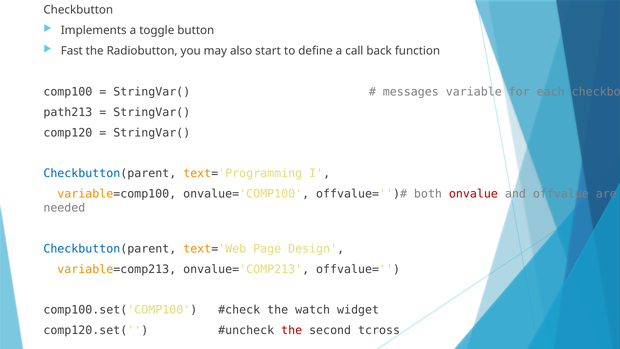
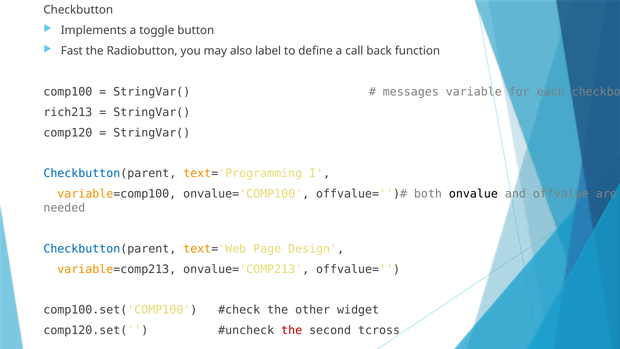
start: start -> label (268, 51)
path213: path213 -> rich213 (68, 112)
onvalue colour: red -> black (473, 194)
watch: watch -> other (313, 310)
